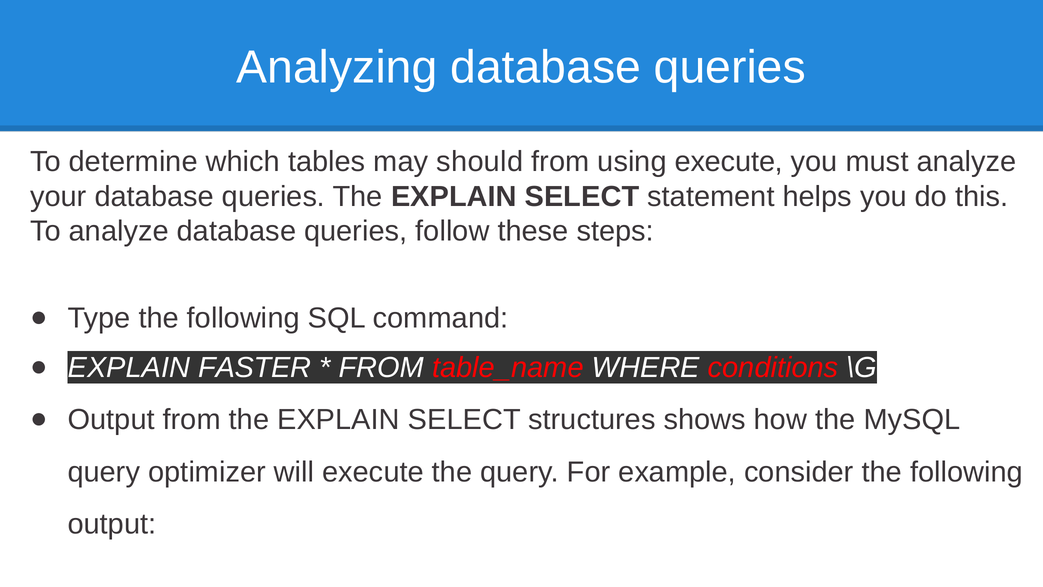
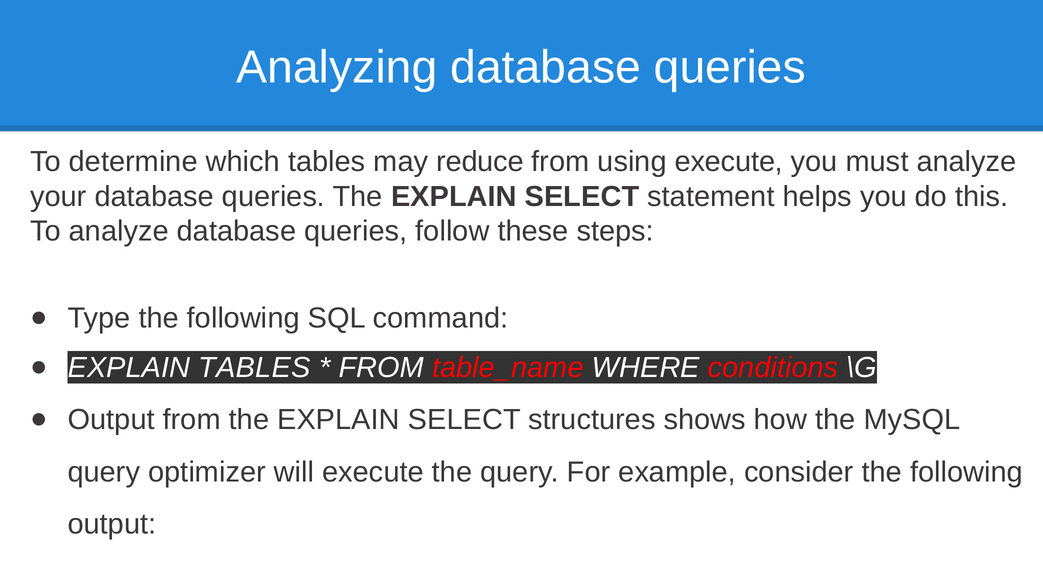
should: should -> reduce (480, 162)
EXPLAIN FASTER: FASTER -> TABLES (255, 368)
